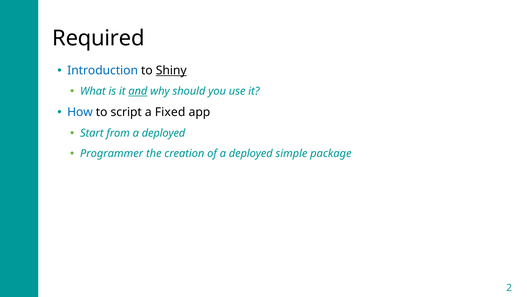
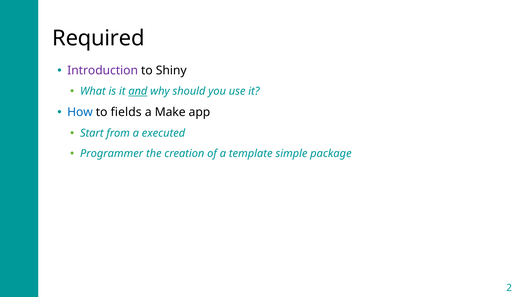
Introduction colour: blue -> purple (103, 70)
Shiny underline: present -> none (171, 70)
script: script -> fields (126, 112)
Fixed: Fixed -> Make (170, 112)
from a deployed: deployed -> executed (163, 133)
of a deployed: deployed -> template (251, 153)
